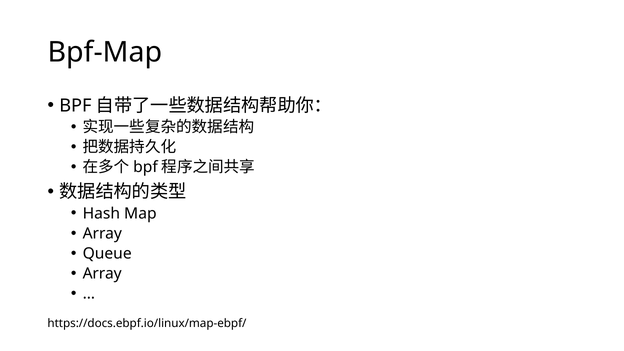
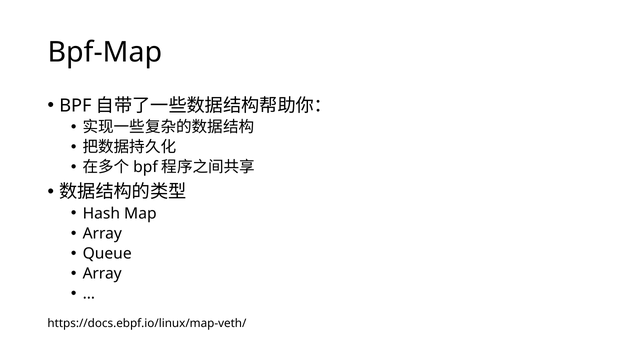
https://docs.ebpf.io/linux/map-ebpf/: https://docs.ebpf.io/linux/map-ebpf/ -> https://docs.ebpf.io/linux/map-veth/ (147, 324)
